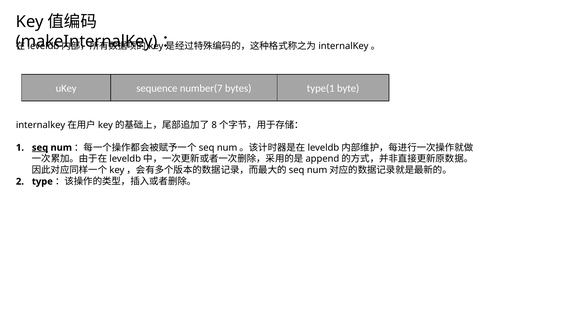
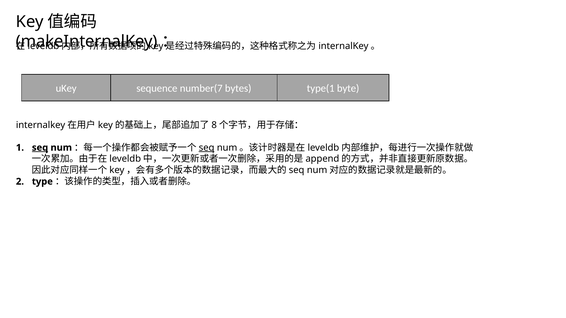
seq underline: none -> present (207, 148)
